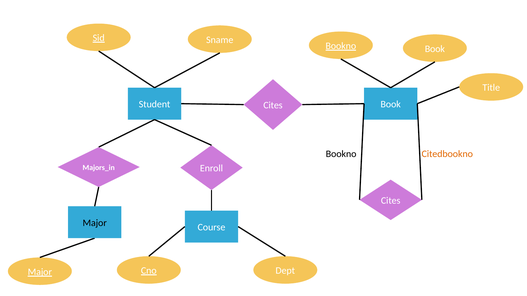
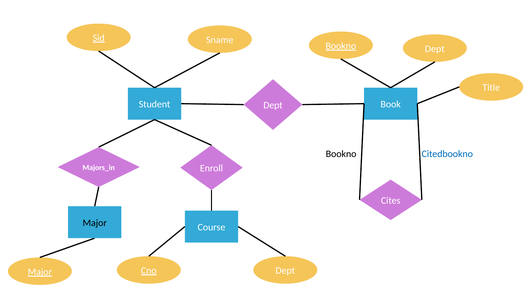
Bookno Book: Book -> Dept (435, 49)
Cites: Cites -> Dept (273, 105)
Citedbookno colour: orange -> blue (447, 154)
